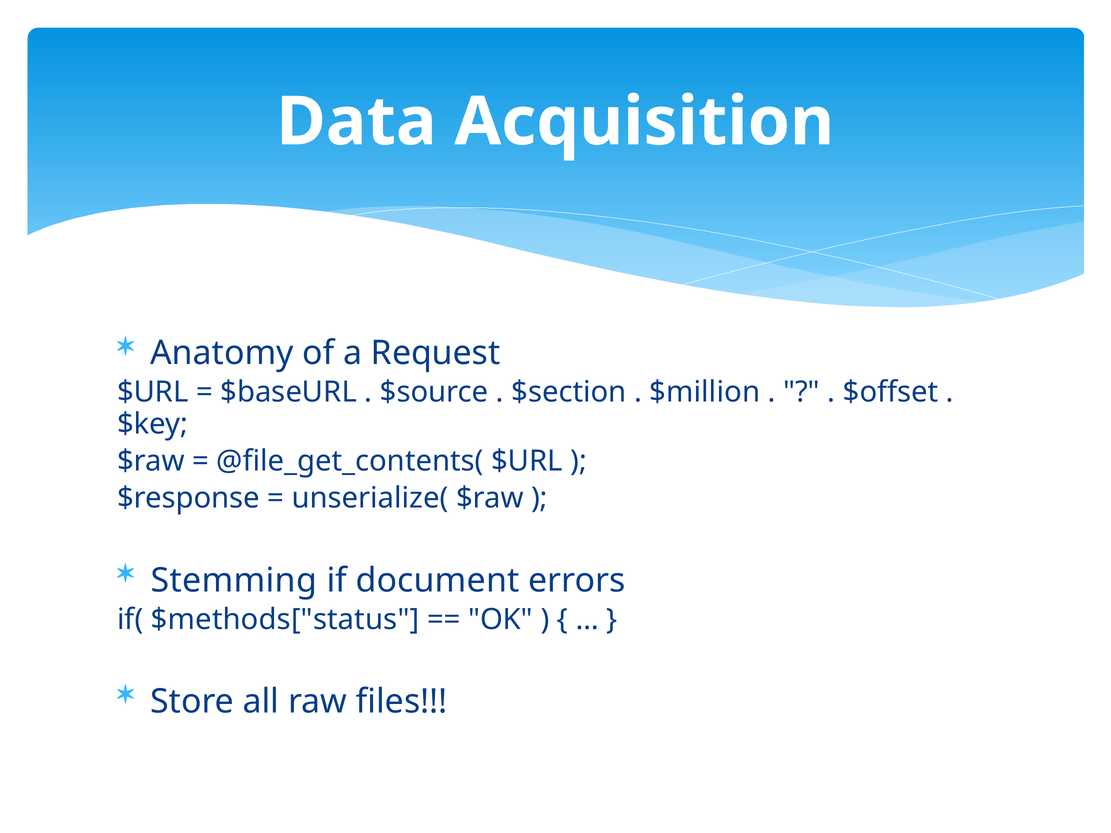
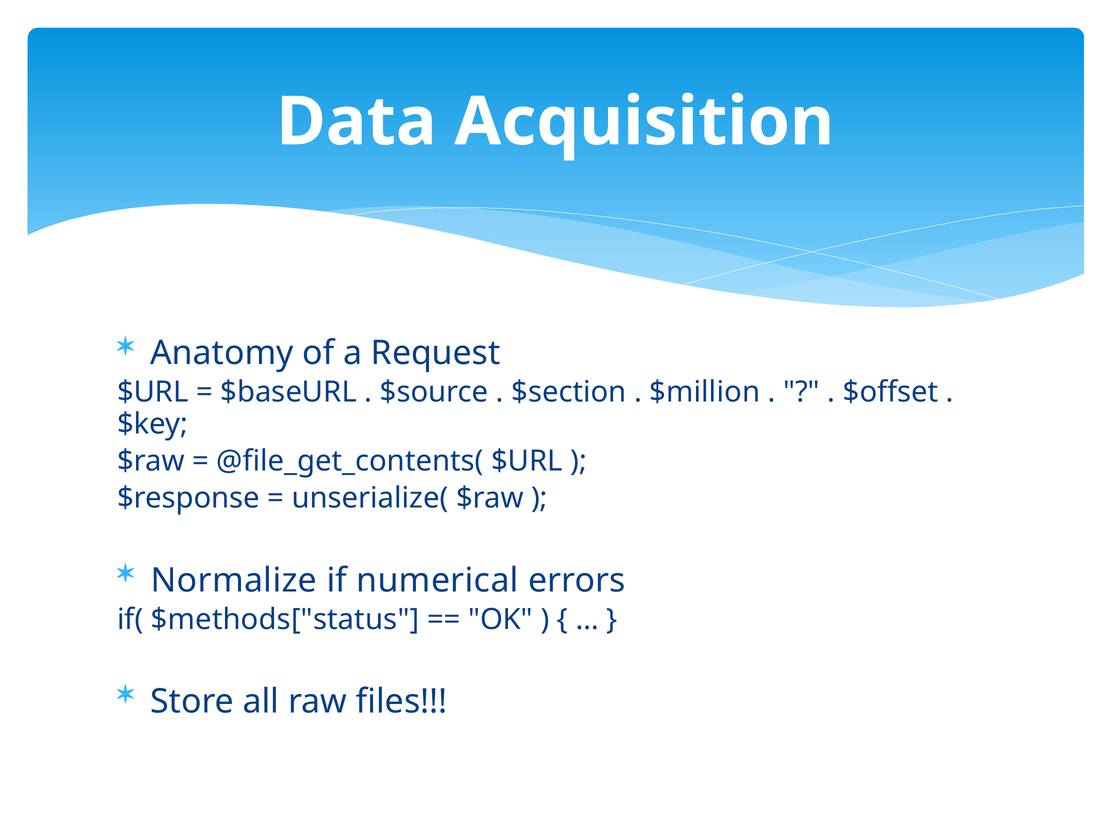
Stemming: Stemming -> Normalize (234, 581)
document: document -> numerical (438, 581)
